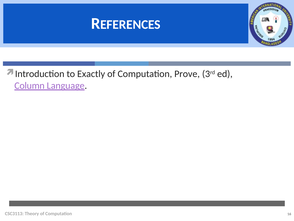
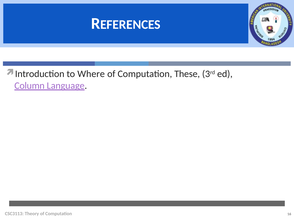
Exactly: Exactly -> Where (91, 74)
Prove: Prove -> These (187, 74)
